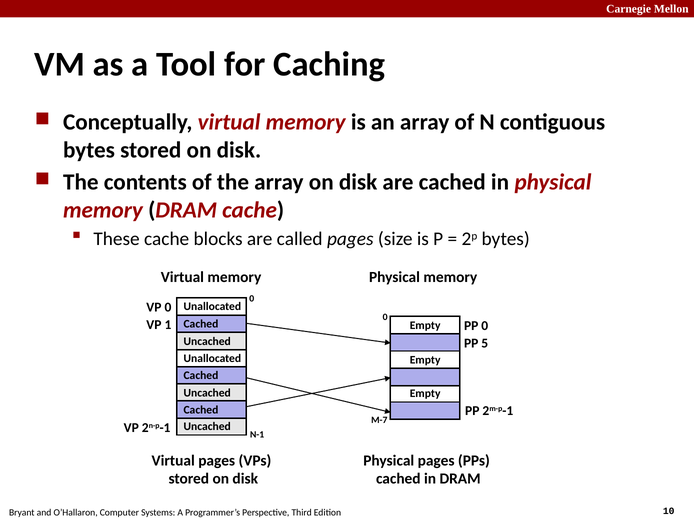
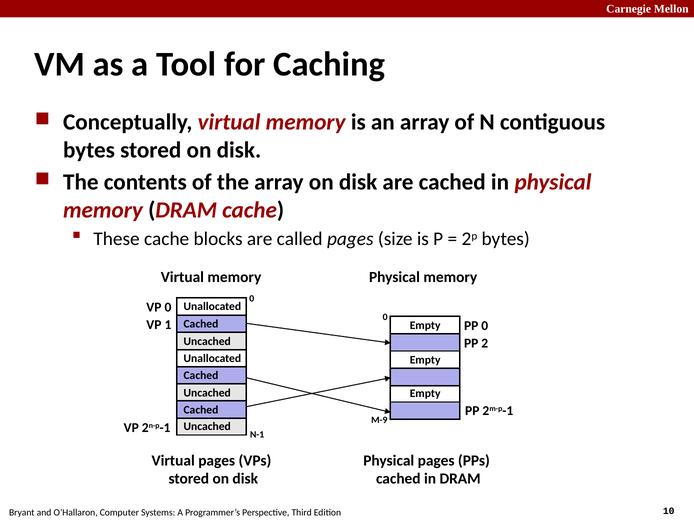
5: 5 -> 2 (485, 344)
M-7: M-7 -> M-9 (379, 420)
